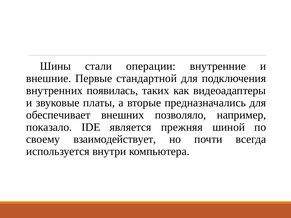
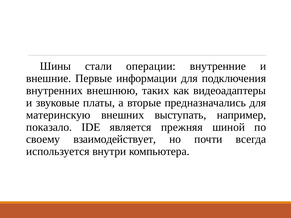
стандартной: стандартной -> информации (147, 78)
появилась: появилась -> внешнюю (112, 91)
обеспечивает: обеспечивает -> материнскую (58, 115)
позволяло: позволяло -> выступать (180, 115)
